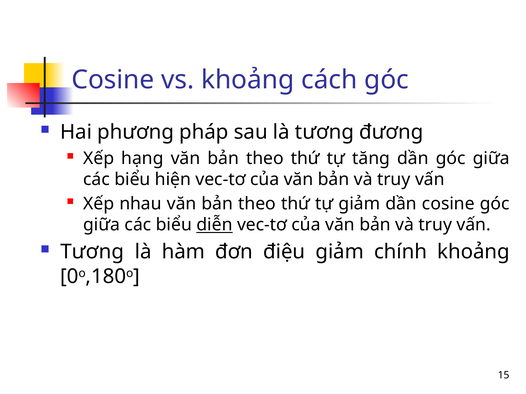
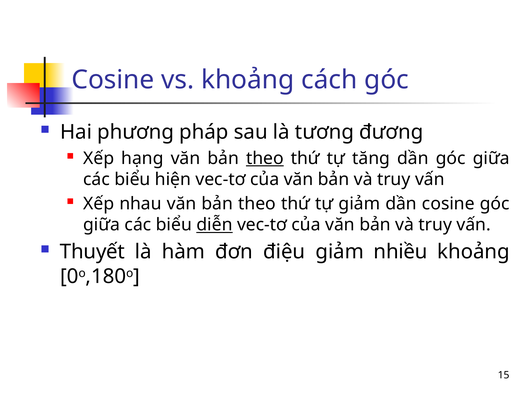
theo underline: none -> present (265, 159)
Tương: Tương -> Thuyết (92, 252)
chính: chính -> nhiều (401, 252)
